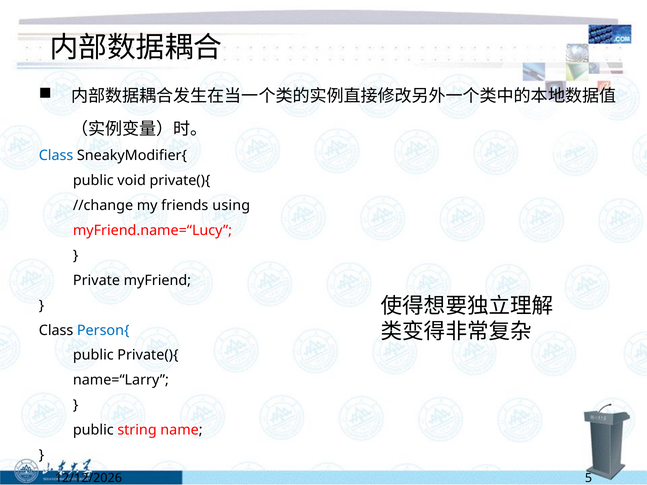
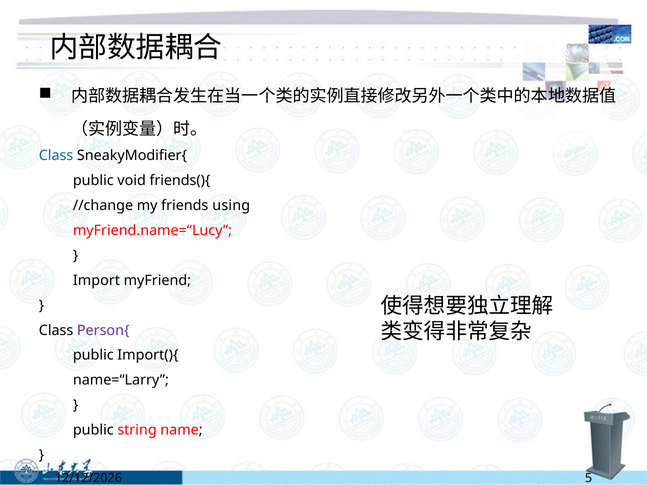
void private(){: private(){ -> friends(){ (180, 181)
Private: Private -> Import (96, 280)
Person{ colour: blue -> purple (103, 330)
public Private(){: Private(){ -> Import(){ (148, 355)
